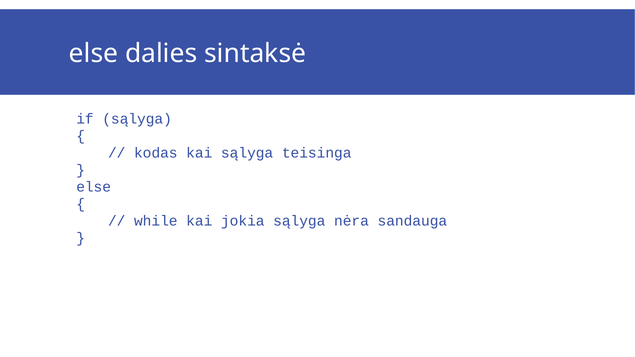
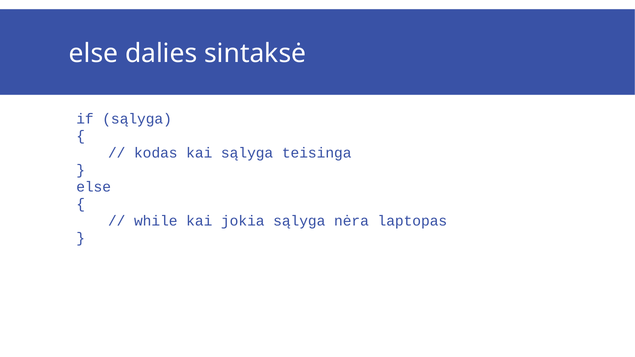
sandauga: sandauga -> laptopas (412, 221)
